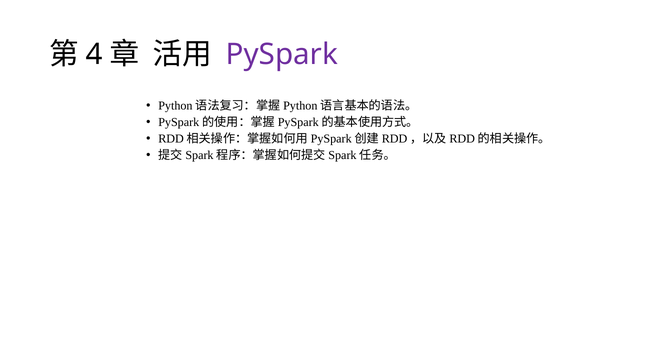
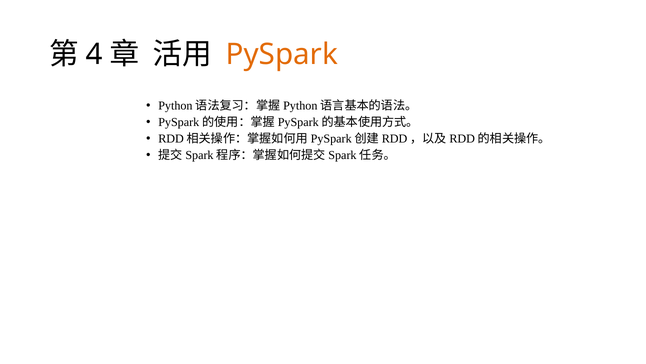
PySpark colour: purple -> orange (282, 54)
